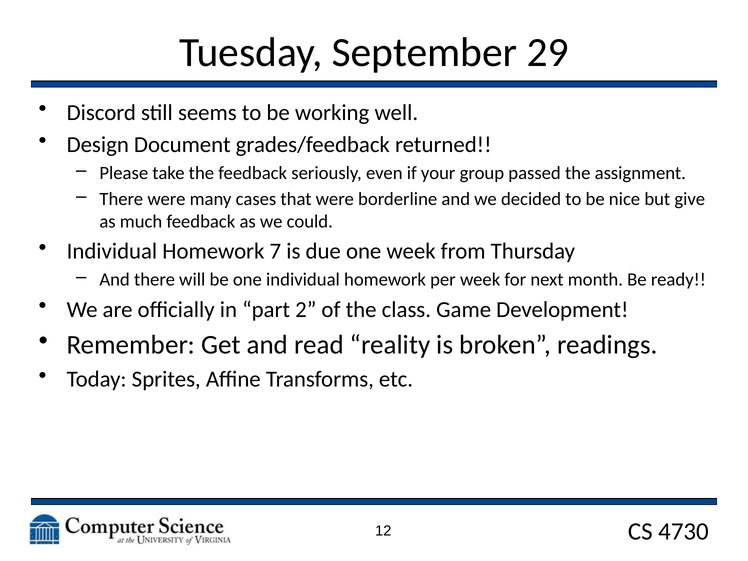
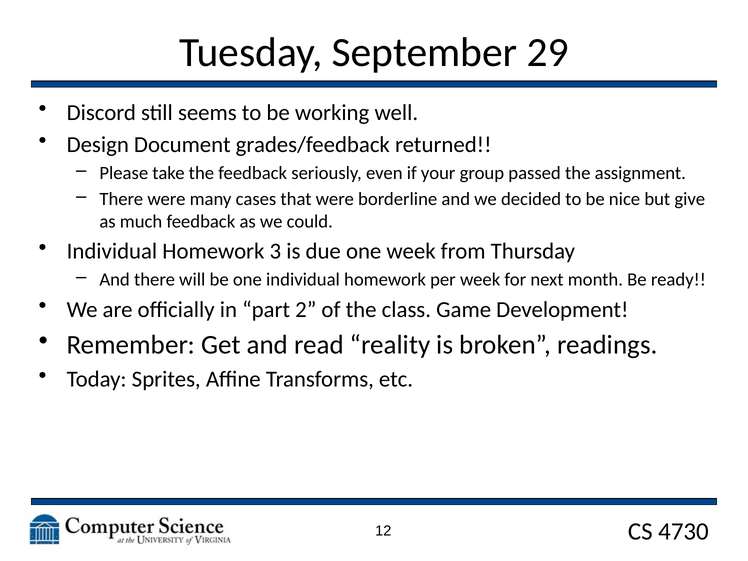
7: 7 -> 3 (275, 251)
